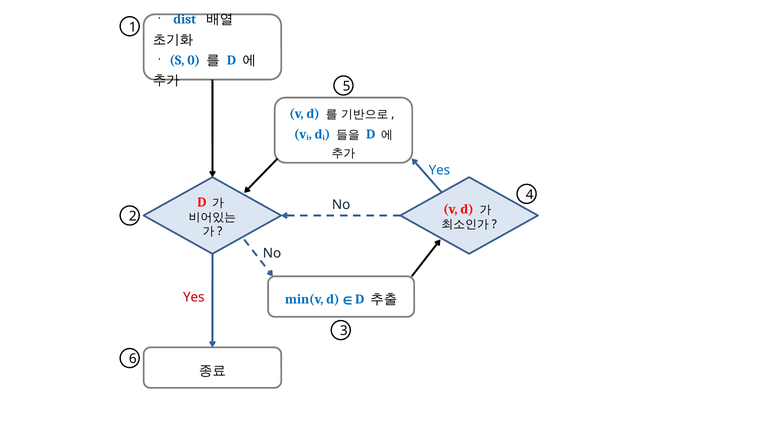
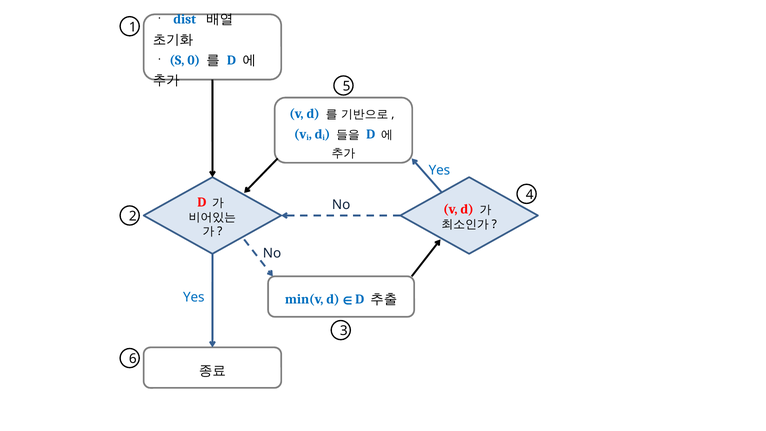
Yes colour: red -> blue (194, 297)
